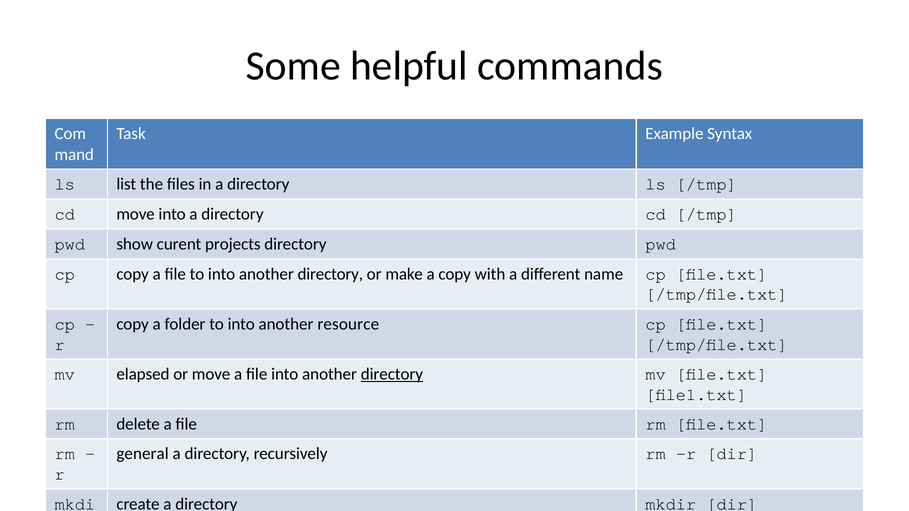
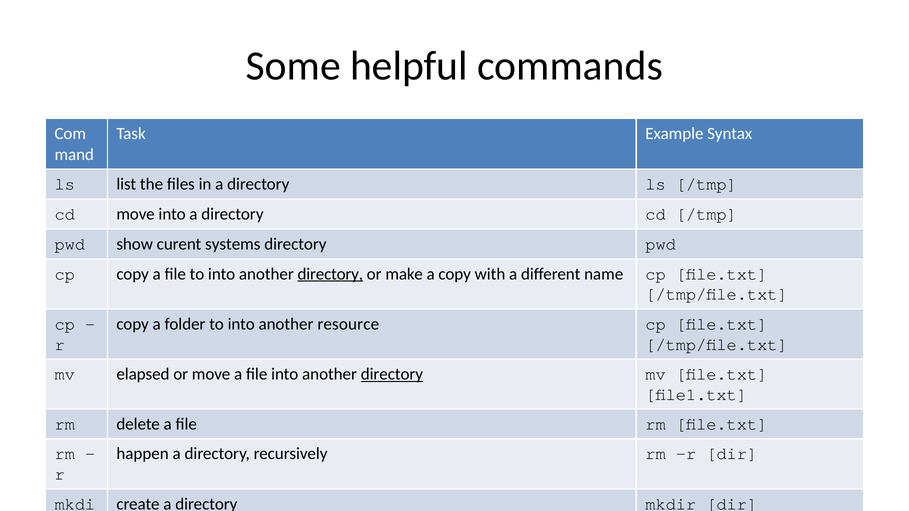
projects: projects -> systems (233, 244)
directory underline: none -> present (330, 274)
general: general -> happen (143, 454)
